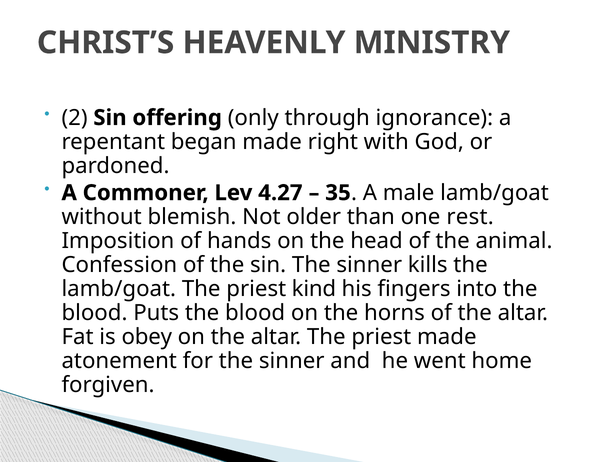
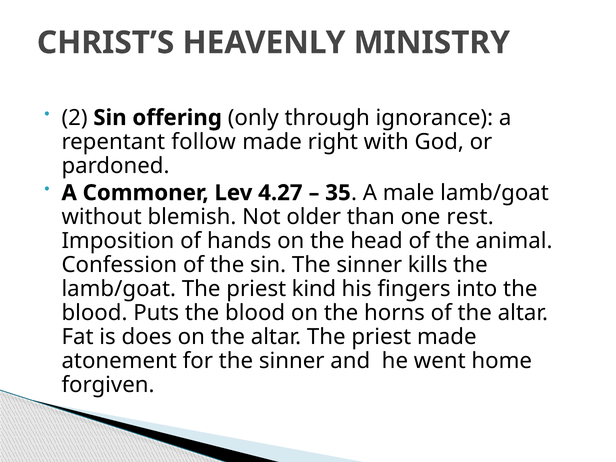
began: began -> follow (204, 142)
obey: obey -> does (147, 337)
